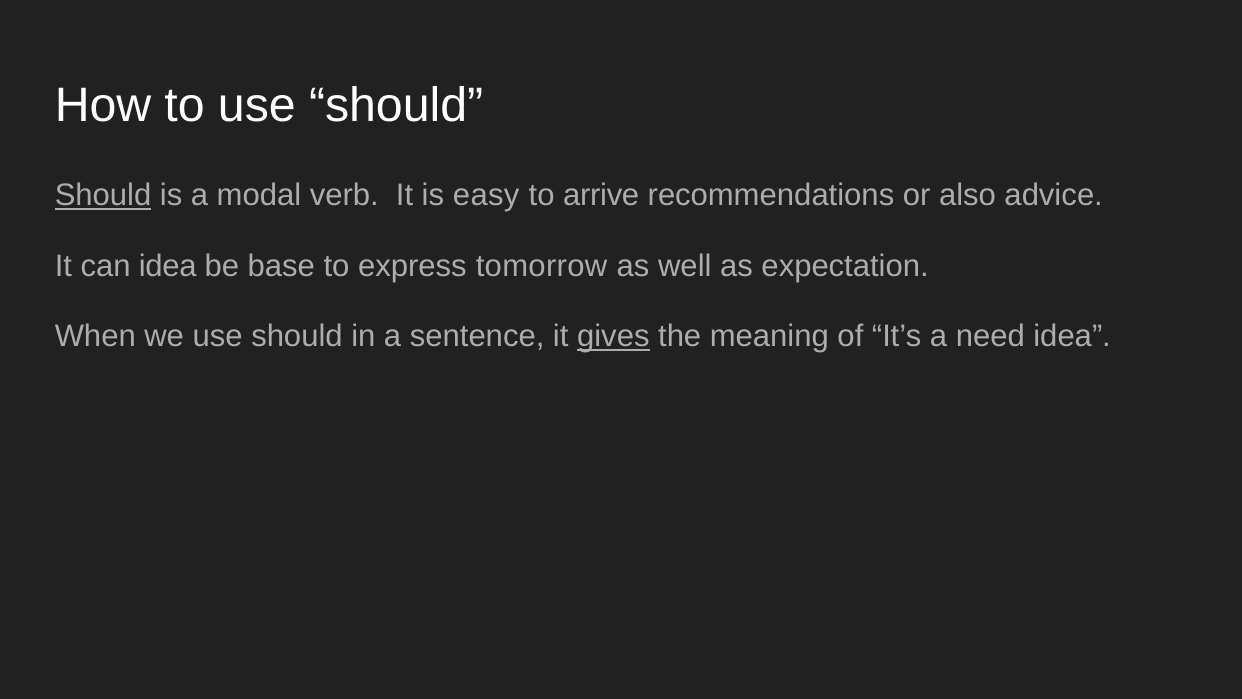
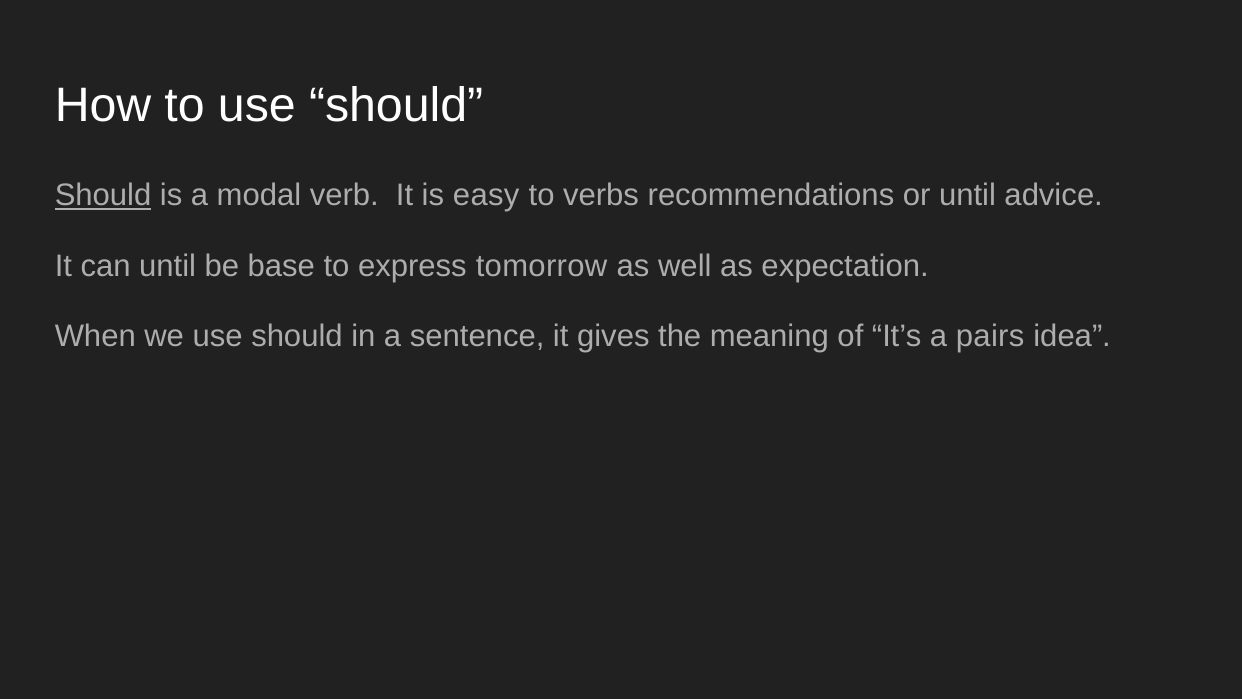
arrive: arrive -> verbs (601, 195)
or also: also -> until (968, 195)
can idea: idea -> until (168, 266)
gives underline: present -> none (613, 336)
need: need -> pairs (990, 336)
